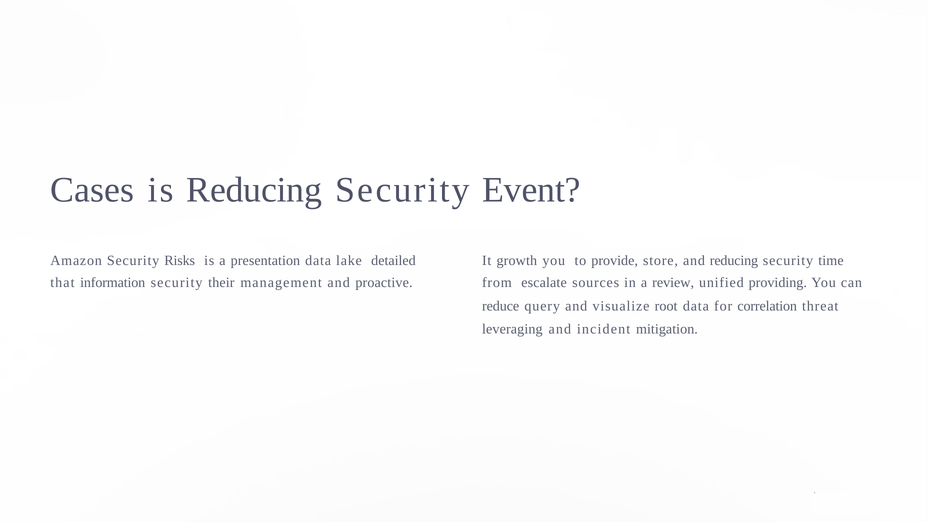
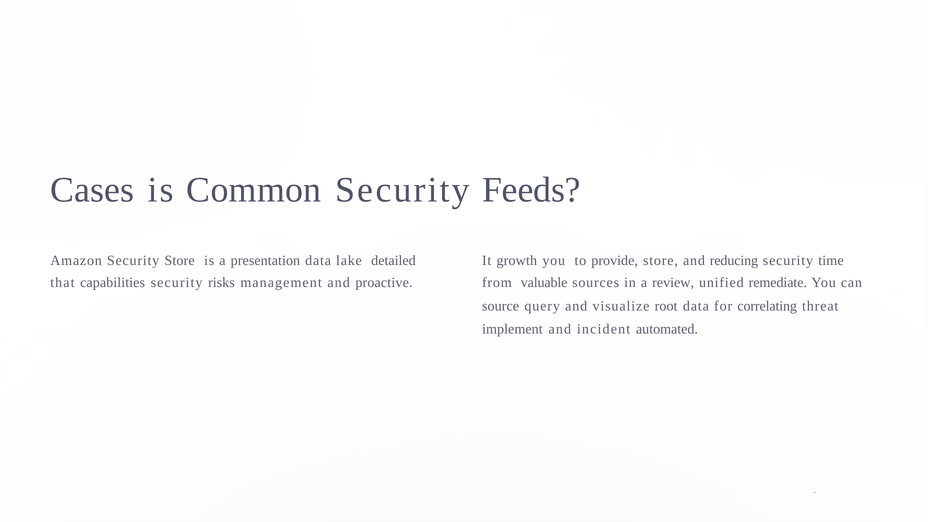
is Reducing: Reducing -> Common (254, 190)
Event: Event -> Feeds (532, 190)
Security Risks: Risks -> Store (180, 261)
escalate: escalate -> valuable (544, 283)
providing: providing -> remediate (778, 283)
information: information -> capabilities (113, 283)
their: their -> risks (221, 283)
reduce: reduce -> source (501, 306)
correlation: correlation -> correlating (767, 306)
leveraging: leveraging -> implement (512, 329)
mitigation: mitigation -> automated (667, 329)
